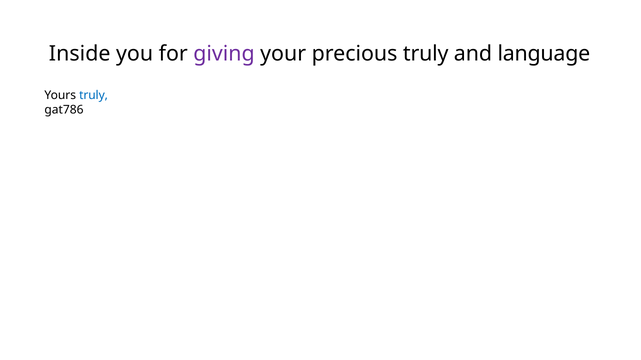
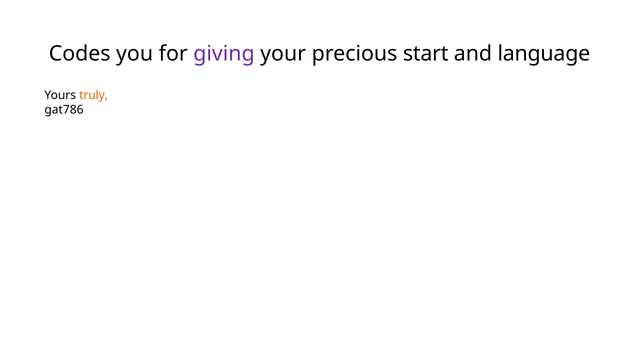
Inside: Inside -> Codes (80, 54)
precious truly: truly -> start (426, 54)
truly colour: blue -> orange (94, 95)
